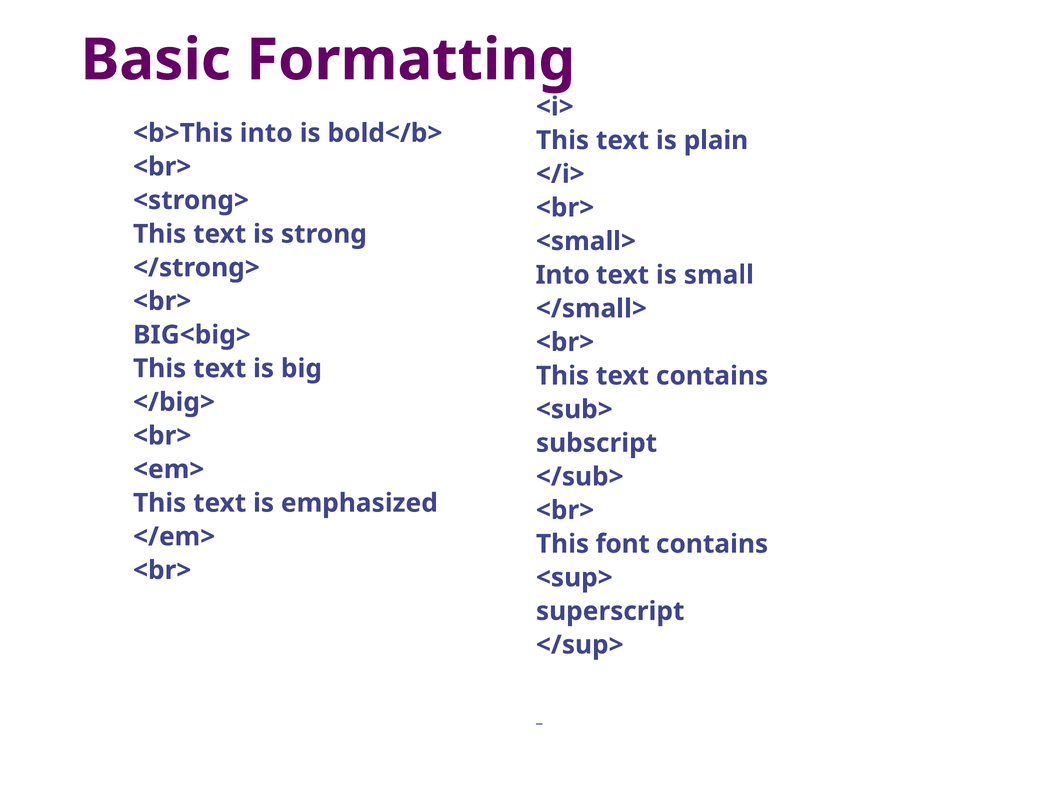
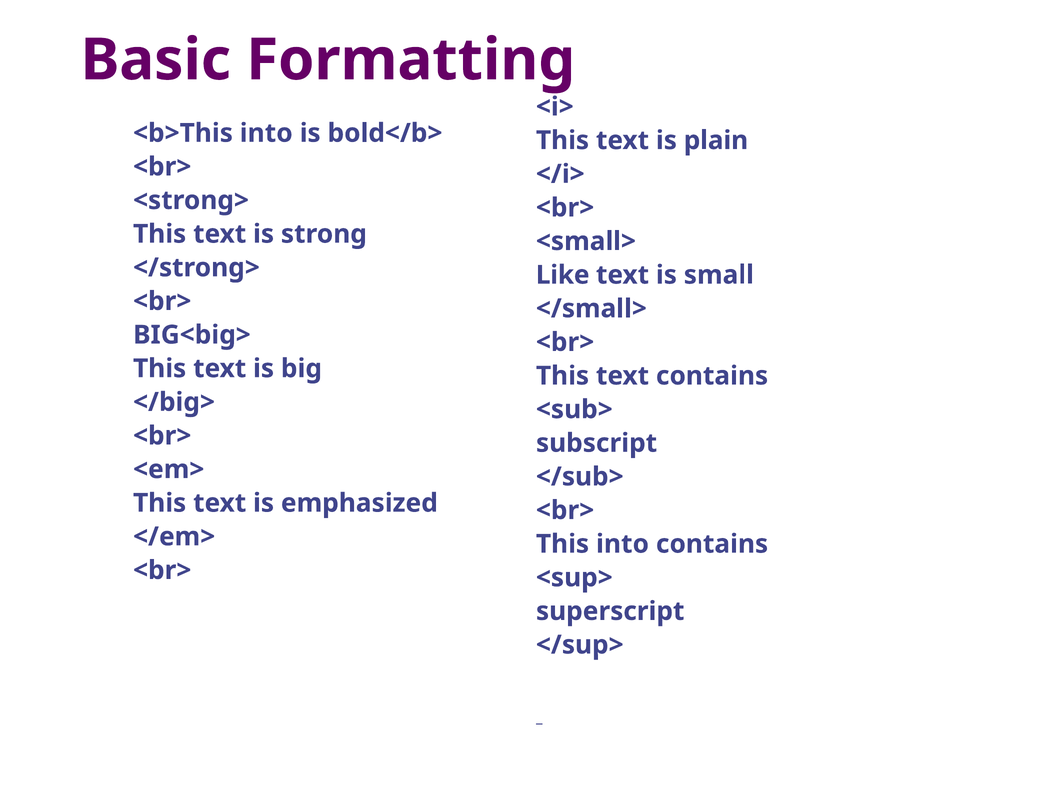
Into: Into -> Like (563, 275)
This font: font -> into (623, 544)
